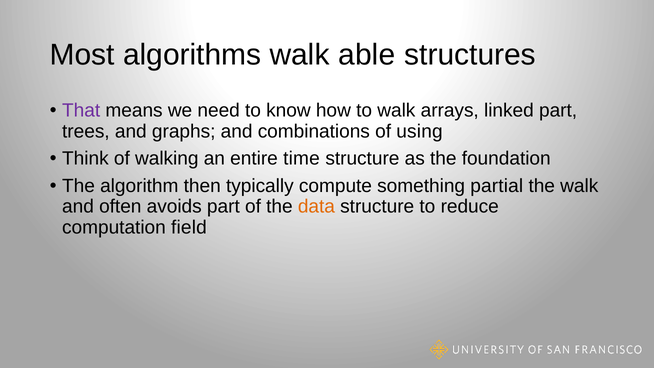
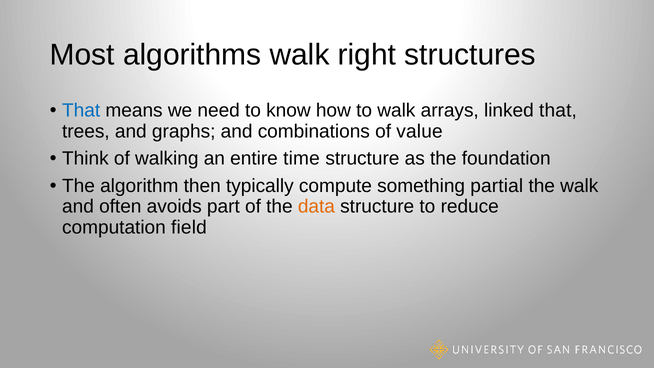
able: able -> right (367, 55)
That colour: purple -> blue (81, 111)
linked part: part -> that (558, 111)
using: using -> value (419, 131)
